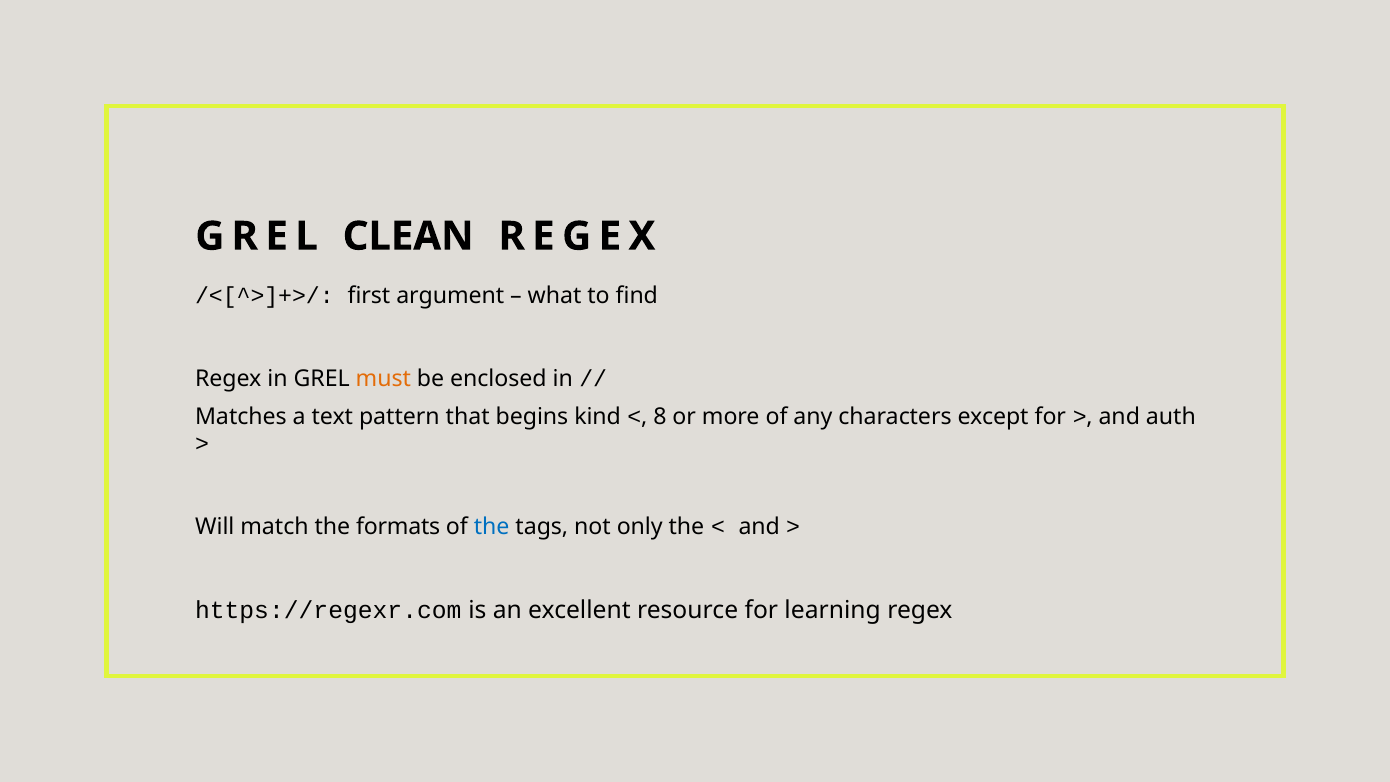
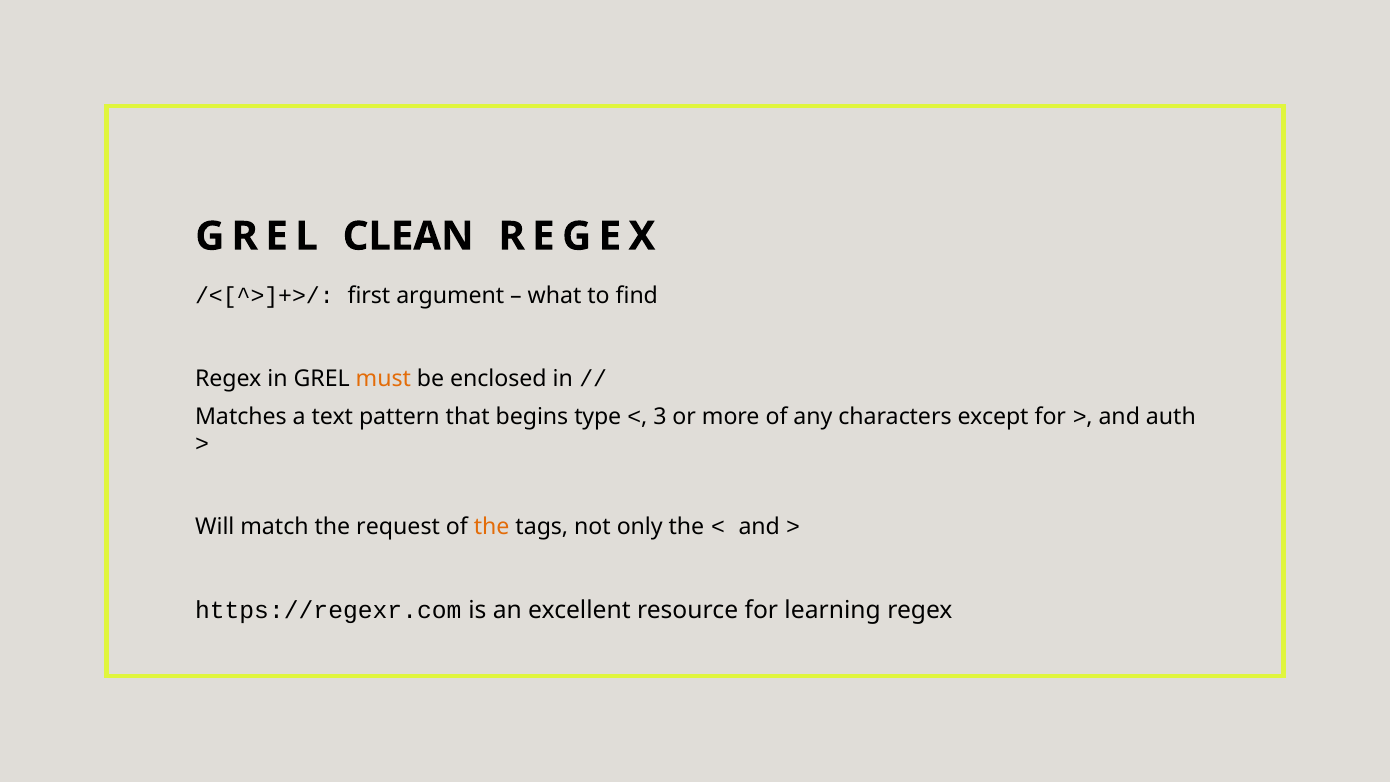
kind: kind -> type (598, 417)
8: 8 -> 3 (660, 417)
formats: formats -> request (398, 526)
the colour: blue -> orange (492, 526)
